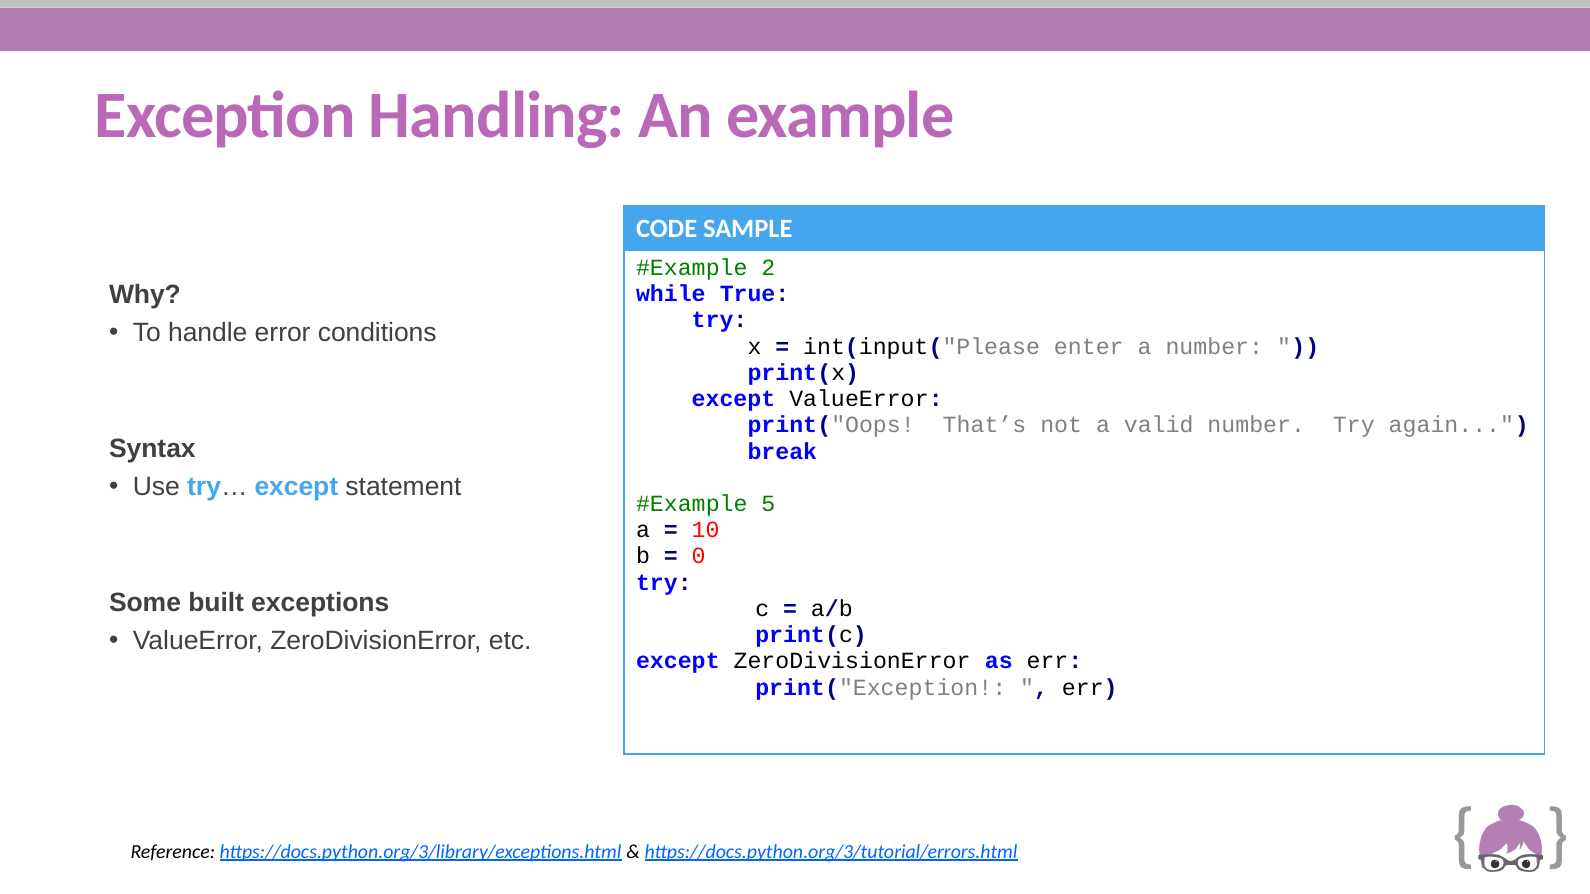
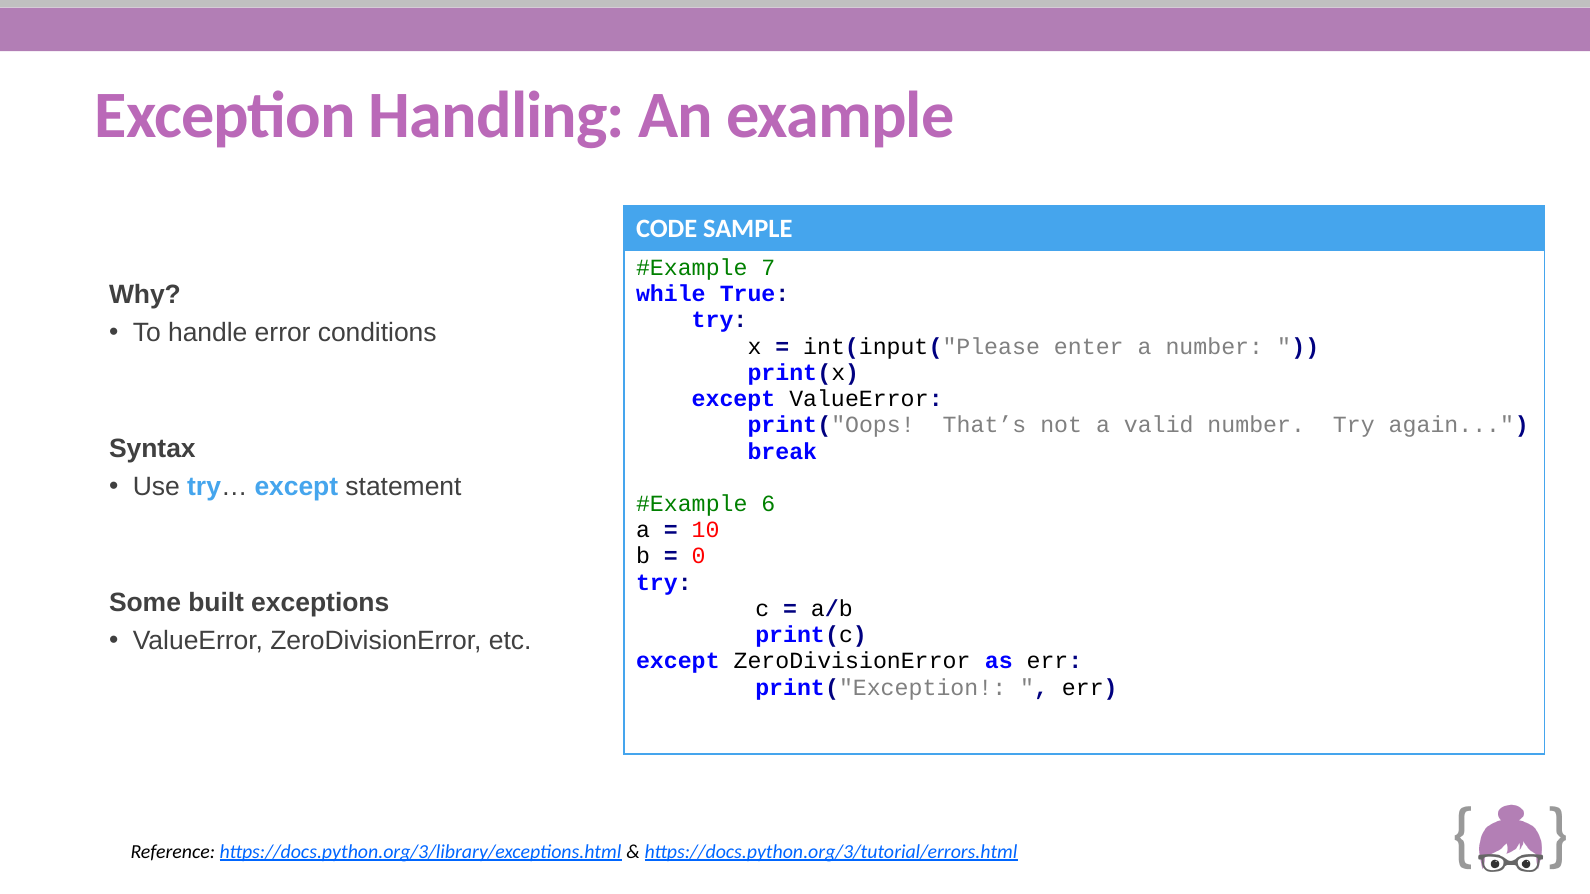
2: 2 -> 7 (768, 268)
5: 5 -> 6 (768, 504)
